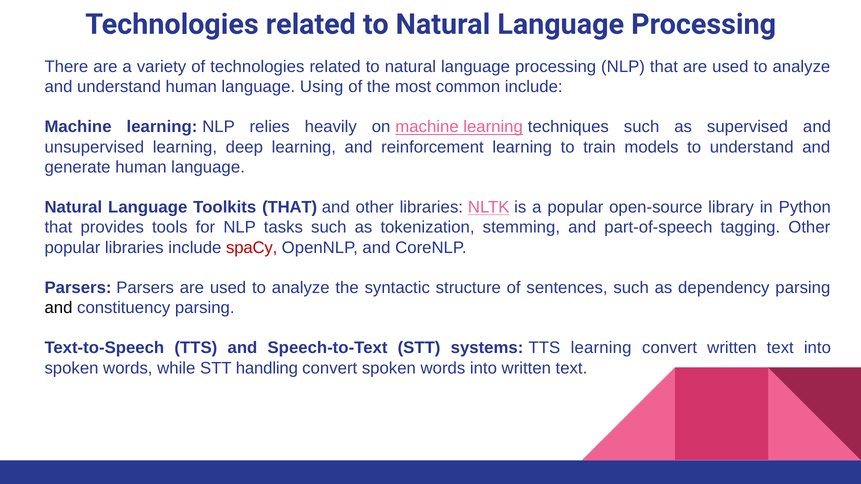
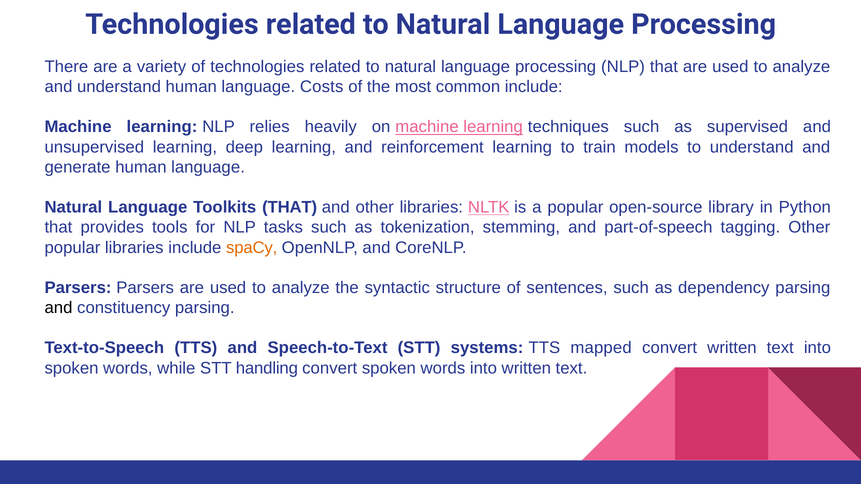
Using: Using -> Costs (322, 87)
spaCy colour: red -> orange (252, 248)
TTS learning: learning -> mapped (601, 348)
